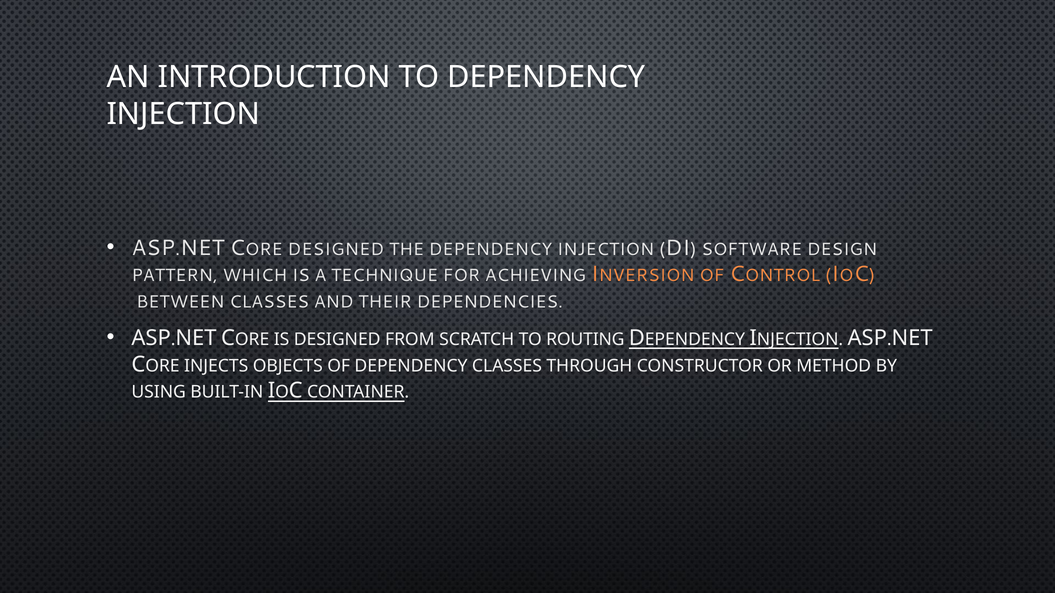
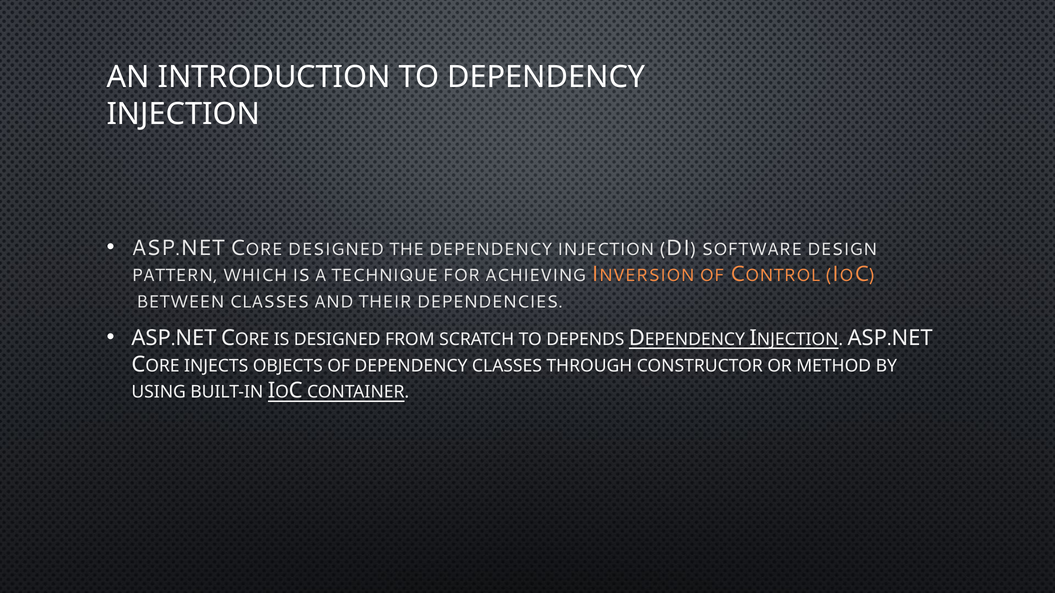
ROUTING: ROUTING -> DEPENDS (585, 340)
